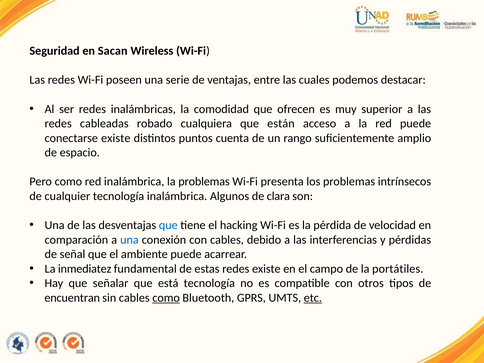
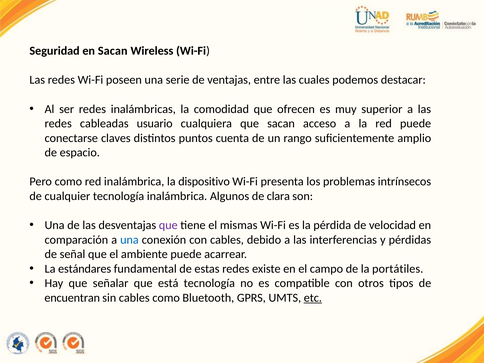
robado: robado -> usuario (155, 124)
que están: están -> sacan (281, 124)
conectarse existe: existe -> claves (116, 138)
la problemas: problemas -> dispositivo (204, 182)
que colour: blue -> purple (168, 225)
hacking: hacking -> mismas (239, 225)
inmediatez: inmediatez -> estándares (85, 269)
como underline: present -> none (166, 298)
